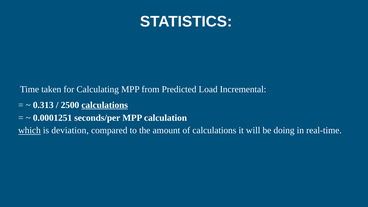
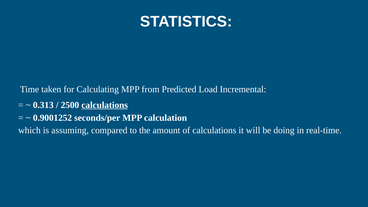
0.0001251: 0.0001251 -> 0.9001252 (52, 118)
which underline: present -> none (29, 130)
deviation: deviation -> assuming (70, 130)
